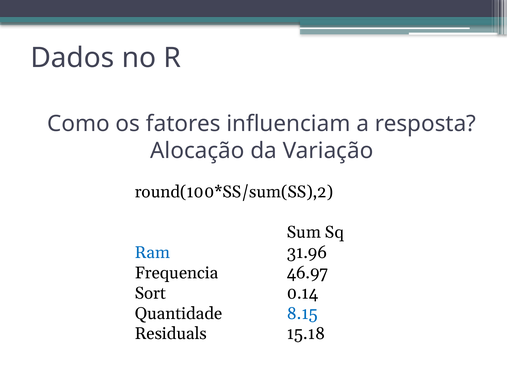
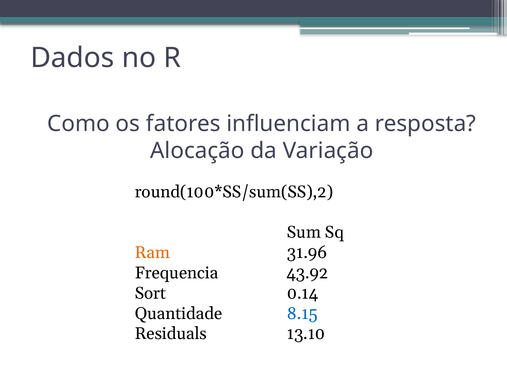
Ram colour: blue -> orange (152, 253)
46.97: 46.97 -> 43.92 (307, 273)
15.18: 15.18 -> 13.10 (306, 334)
